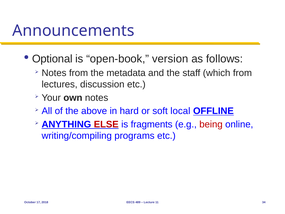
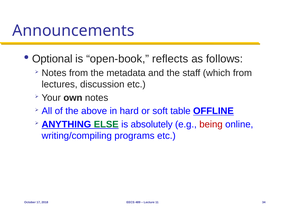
version: version -> reflects (170, 59)
local: local -> table (180, 111)
ELSE colour: red -> green (106, 124)
fragments: fragments -> absolutely (152, 124)
